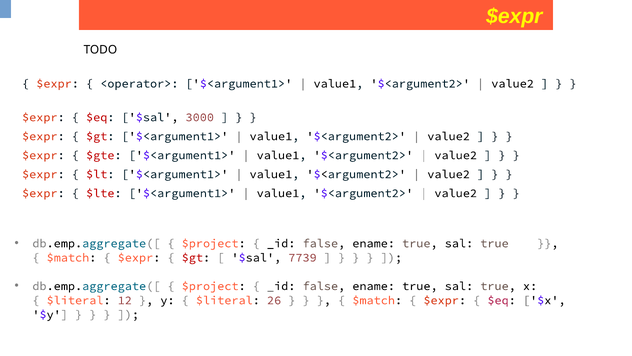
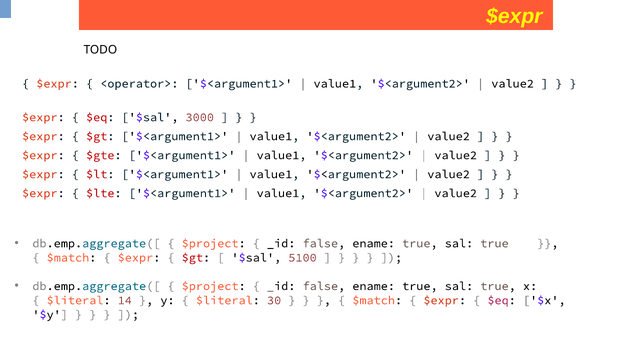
7739: 7739 -> 5100 (303, 257)
12: 12 -> 14 (125, 300)
26: 26 -> 30 (274, 300)
